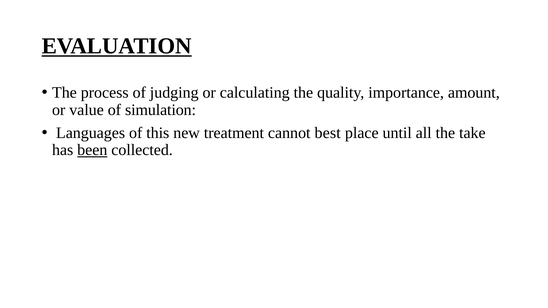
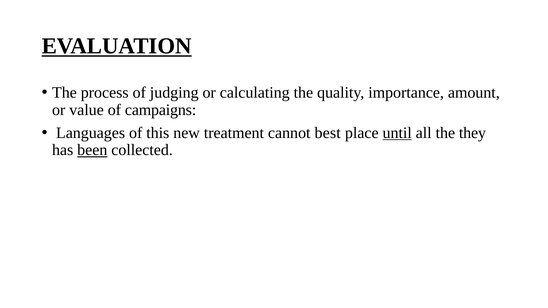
simulation: simulation -> campaigns (161, 110)
until underline: none -> present (397, 133)
take: take -> they (472, 133)
